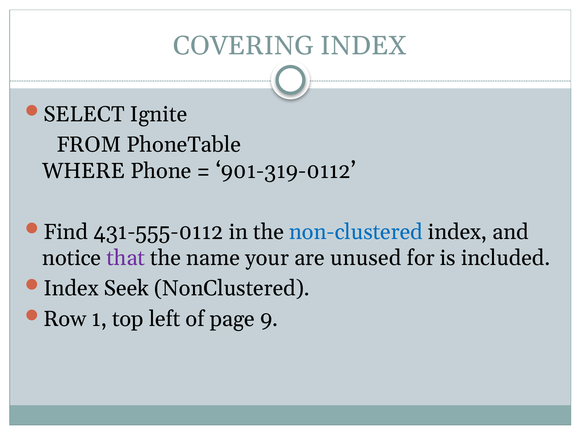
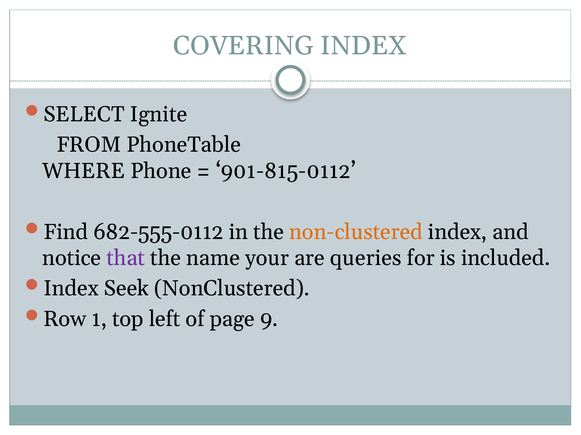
901-319-0112: 901-319-0112 -> 901-815-0112 (286, 171)
431-555-0112: 431-555-0112 -> 682-555-0112 (159, 232)
non-clustered colour: blue -> orange (356, 232)
unused: unused -> queries (366, 258)
